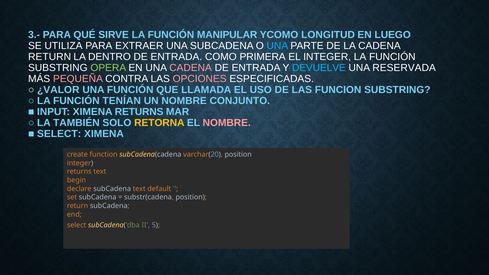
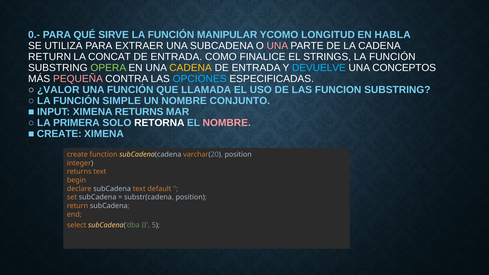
3.-: 3.- -> 0.- (34, 35)
LUEGO: LUEGO -> HABLA (393, 35)
UNA colour: light blue -> pink (277, 46)
DENTRO: DENTRO -> CONCAT (109, 57)
PRIMERA: PRIMERA -> FINALICE (263, 57)
EL INTEGER: INTEGER -> STRINGS (327, 57)
CADENA colour: pink -> yellow (191, 68)
RESERVADA: RESERVADA -> CONCEPTOS (404, 68)
OPCIONES colour: pink -> light blue (200, 79)
TENÍAN: TENÍAN -> SIMPLE (122, 101)
TAMBIÉN: TAMBIÉN -> PRIMERA (76, 123)
RETORNA colour: yellow -> white (159, 123)
SELECT: SELECT -> CREATE (59, 134)
